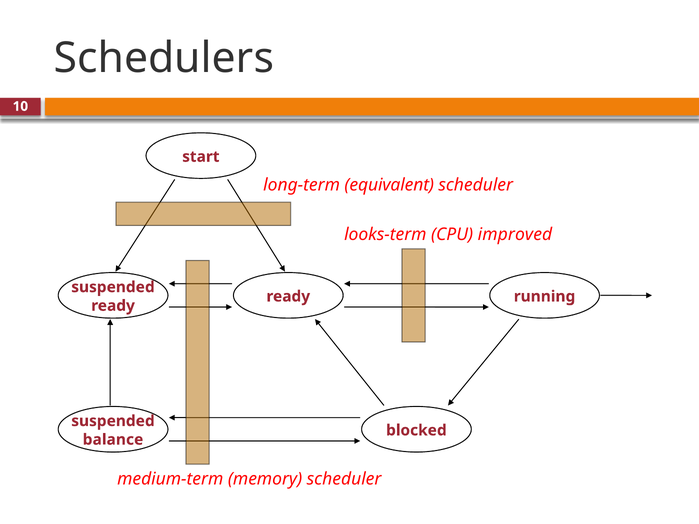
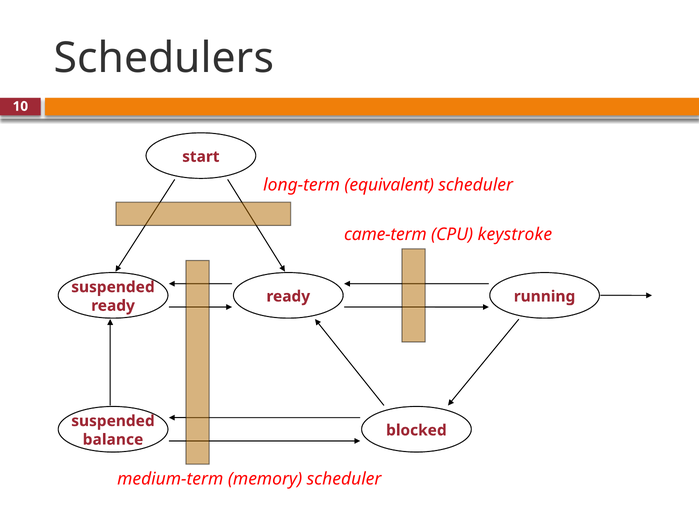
looks-term: looks-term -> came-term (385, 235)
improved: improved -> keystroke (515, 235)
